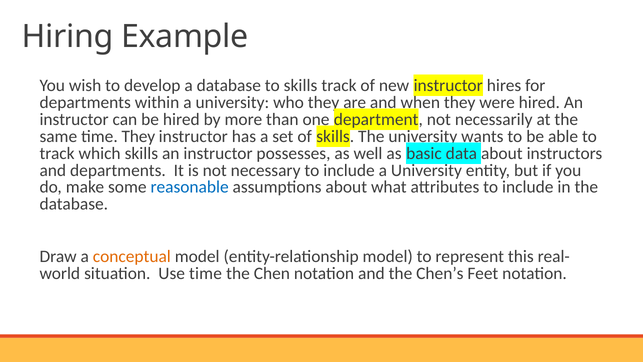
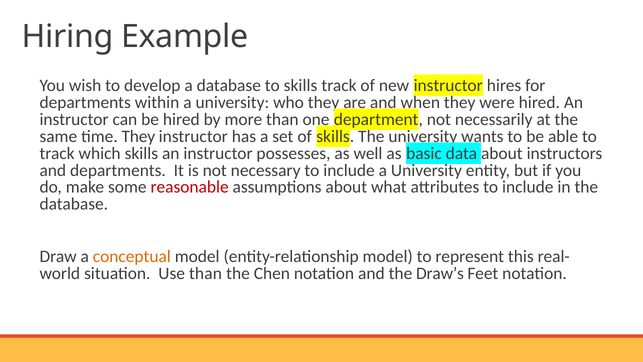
reasonable colour: blue -> red (190, 187)
Use time: time -> than (205, 273)
Chen’s: Chen’s -> Draw’s (440, 273)
